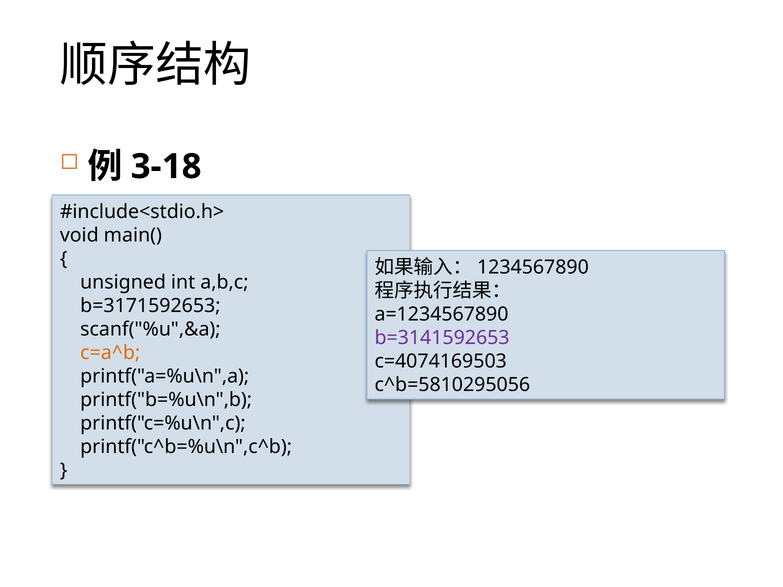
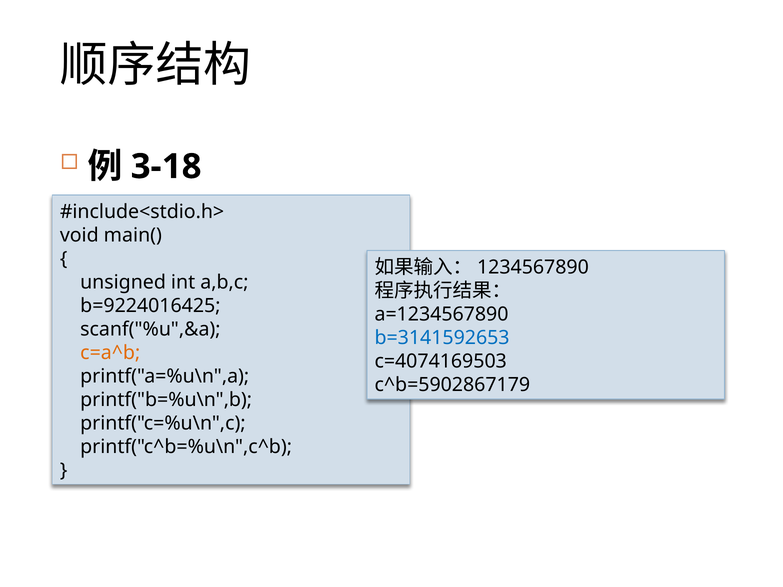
b=3171592653: b=3171592653 -> b=9224016425 (150, 306)
b=3141592653 colour: purple -> blue (442, 338)
c^b=5810295056: c^b=5810295056 -> c^b=5902867179 (452, 385)
